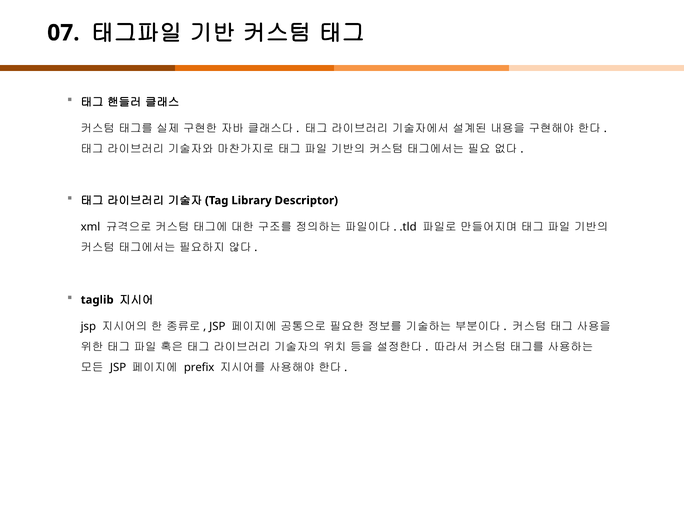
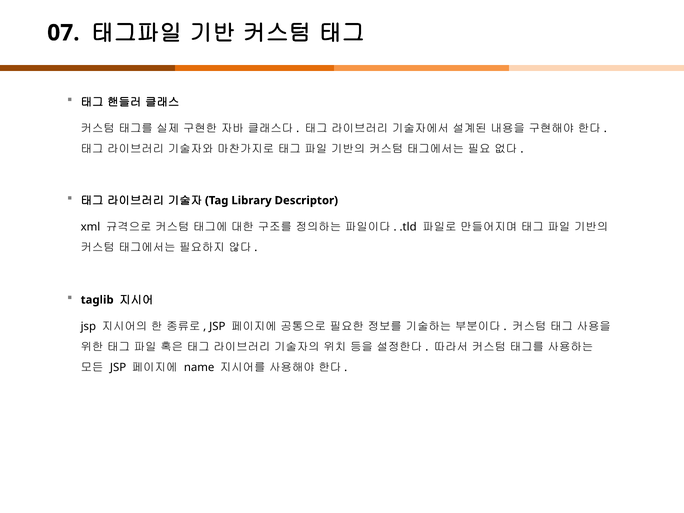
prefix: prefix -> name (199, 368)
